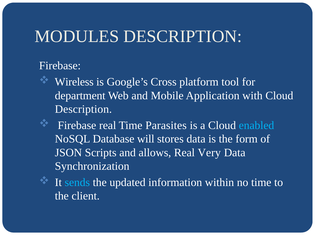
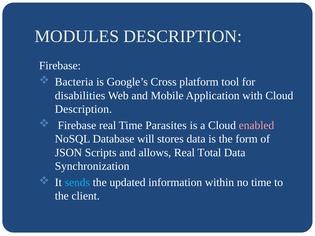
Wireless: Wireless -> Bacteria (74, 82)
department: department -> disabilities (80, 96)
enabled colour: light blue -> pink (256, 125)
Very: Very -> Total (209, 153)
